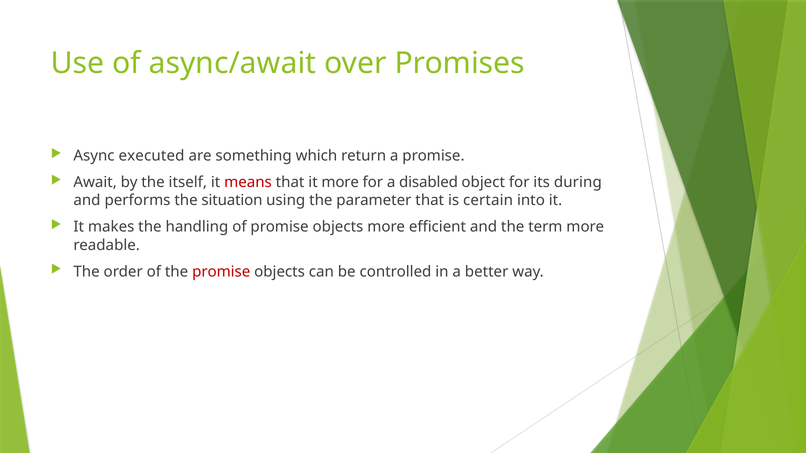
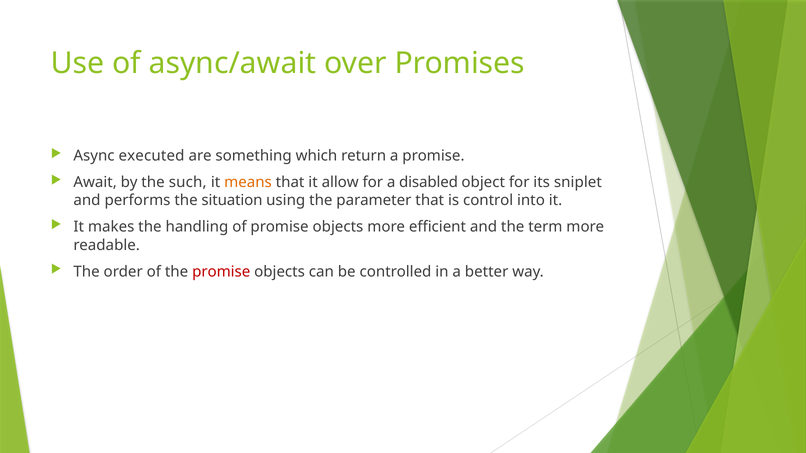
itself: itself -> such (188, 183)
means colour: red -> orange (248, 183)
it more: more -> allow (340, 183)
during: during -> sniplet (578, 183)
certain: certain -> control (488, 201)
